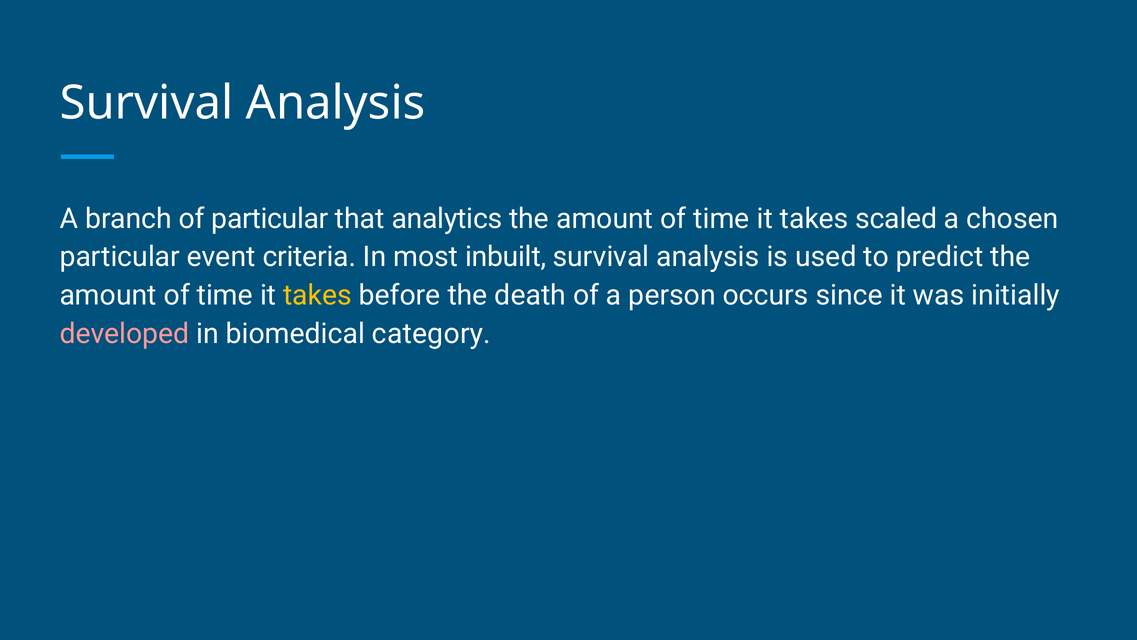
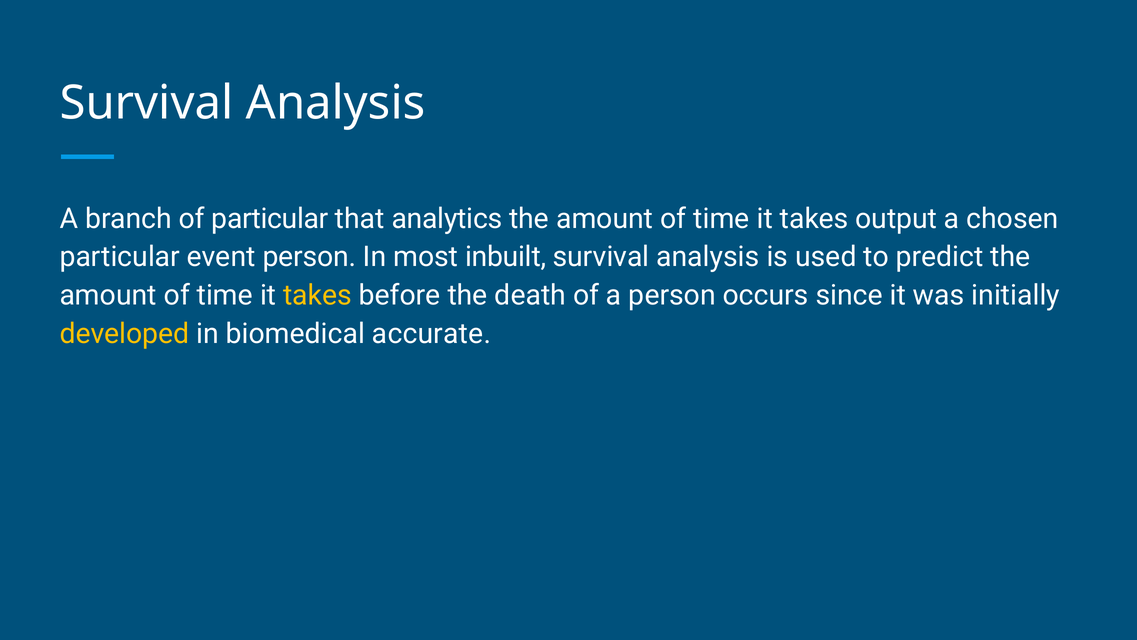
scaled: scaled -> output (896, 219)
event criteria: criteria -> person (309, 257)
developed colour: pink -> yellow (124, 333)
category: category -> accurate (431, 333)
